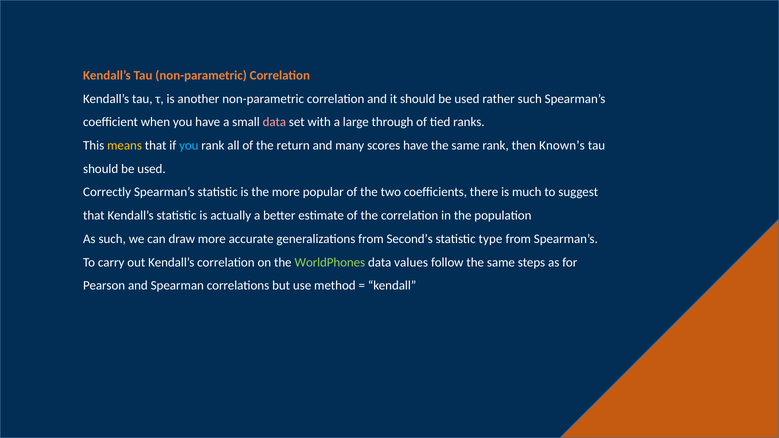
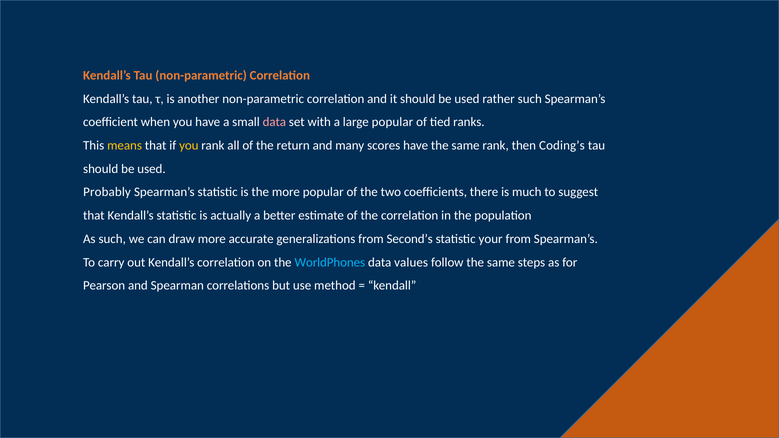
large through: through -> popular (392, 122)
you colour: light blue -> yellow (189, 146)
Known’s: Known’s -> Coding’s (562, 146)
Correctly: Correctly -> Probably (107, 192)
type: type -> your (491, 239)
WorldPhones colour: light green -> light blue (330, 262)
